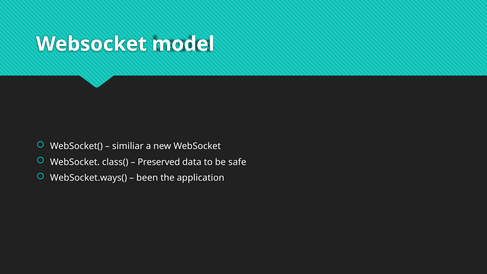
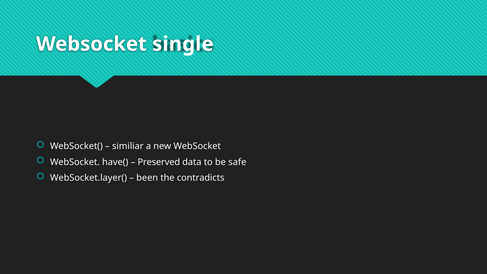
model: model -> single (183, 44)
class(: class( -> have( (115, 162)
WebSocket.ways(: WebSocket.ways( -> WebSocket.layer( (89, 178)
application: application -> contradicts (201, 178)
